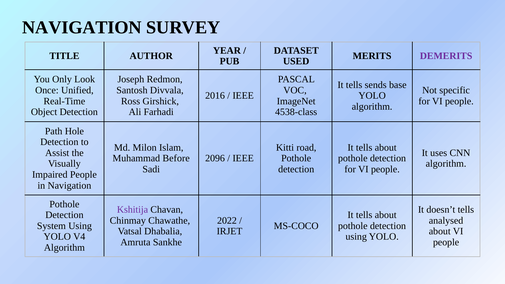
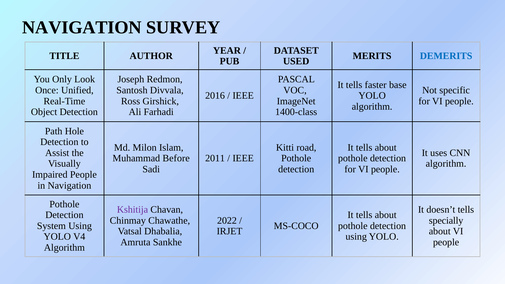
DEMERITS colour: purple -> blue (446, 56)
sends: sends -> faster (376, 85)
4538-class: 4538-class -> 1400-class (296, 112)
2096: 2096 -> 2011 (215, 158)
analysed: analysed -> specially (446, 221)
